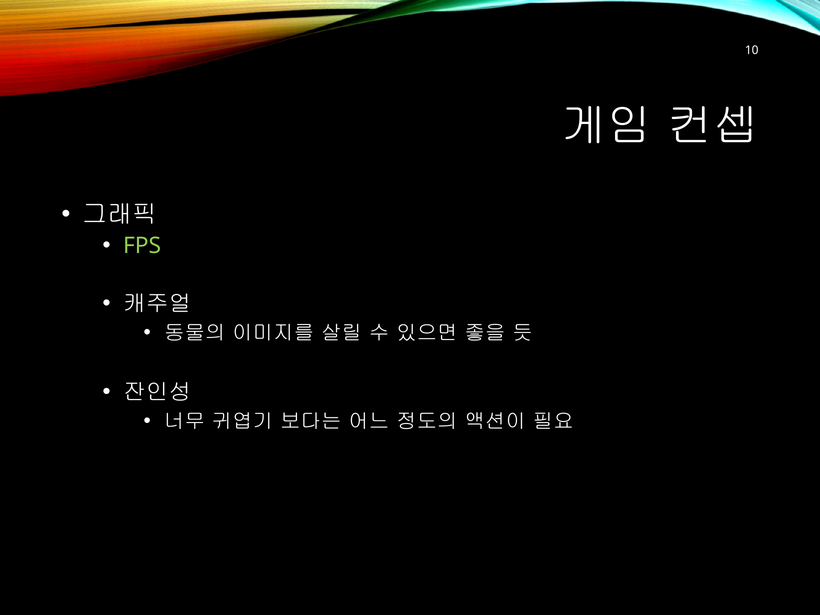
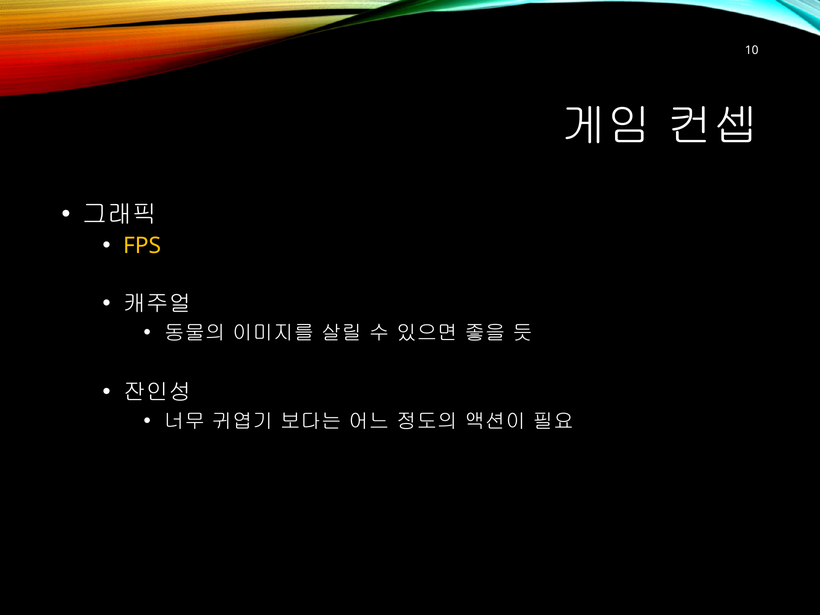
FPS colour: light green -> yellow (142, 246)
